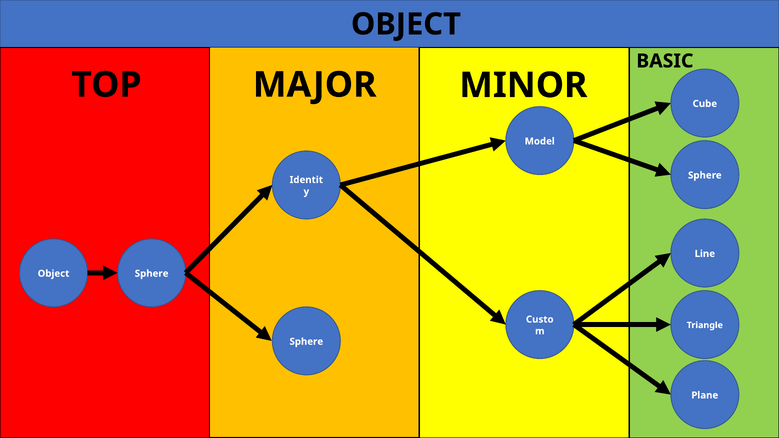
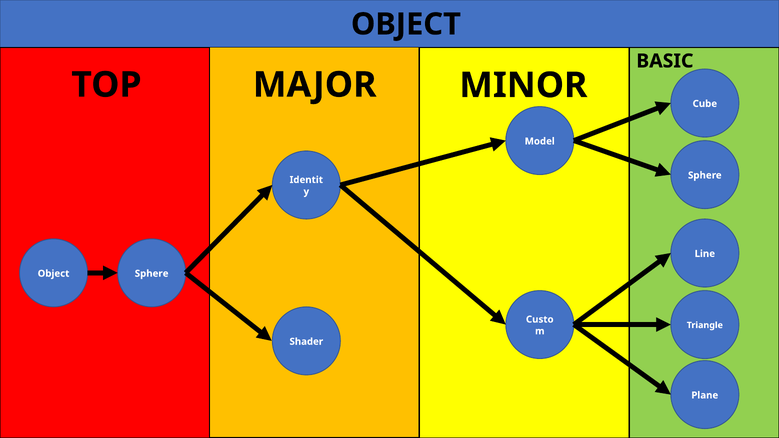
Sphere: Sphere -> Shader (306, 342)
